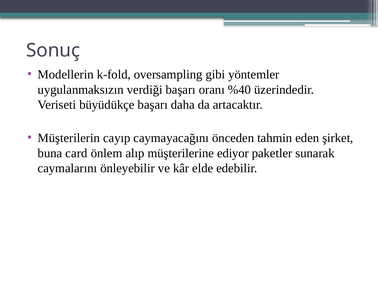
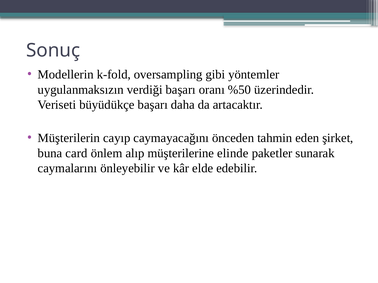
%40: %40 -> %50 (239, 90)
ediyor: ediyor -> elinde (233, 153)
